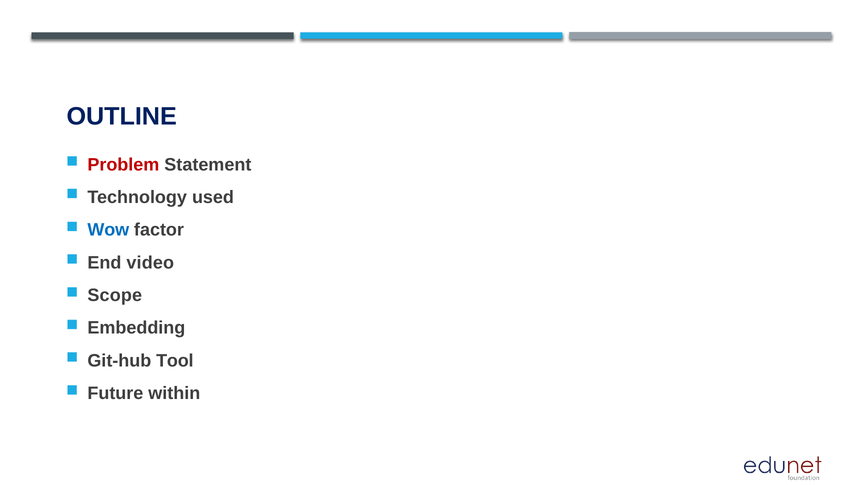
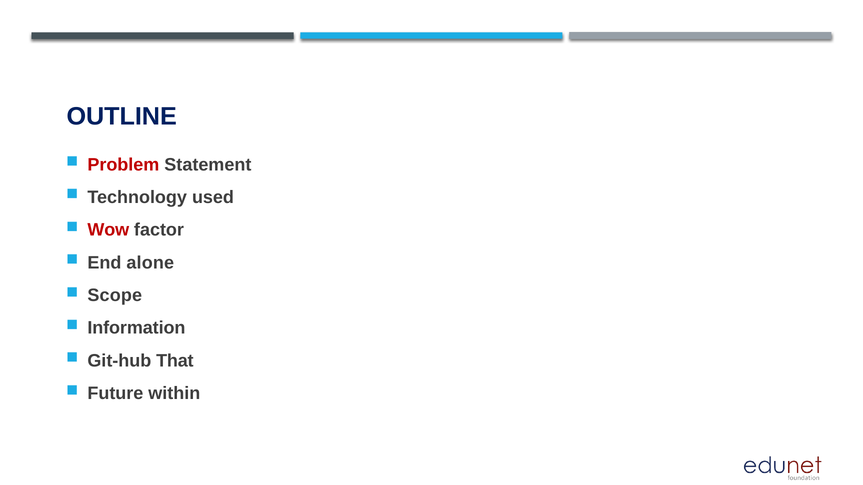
Wow colour: blue -> red (108, 230)
video: video -> alone (150, 263)
Embedding: Embedding -> Information (136, 328)
Tool: Tool -> That (175, 361)
